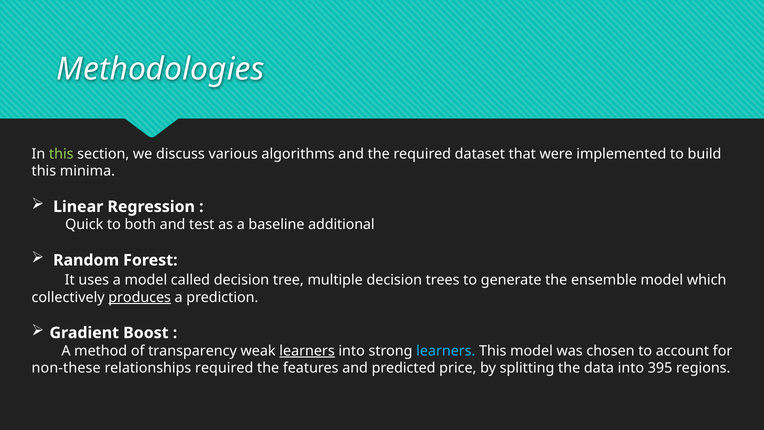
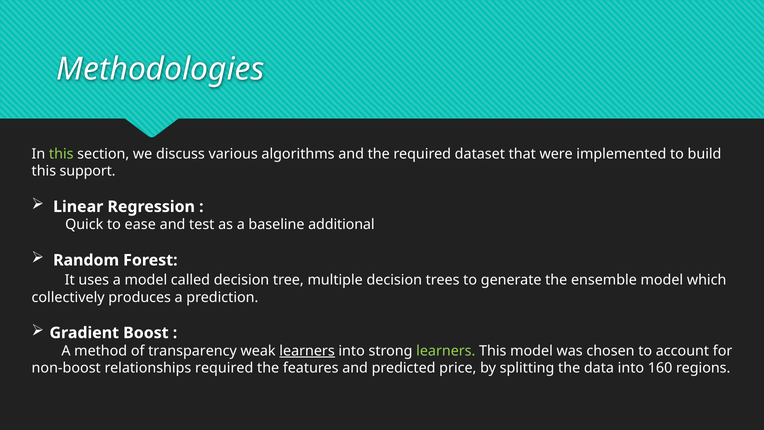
minima: minima -> support (88, 171)
both: both -> ease (140, 225)
produces underline: present -> none (140, 297)
learners colour: light blue -> light green (446, 351)
non-these: non-these -> non-boost (66, 368)
395: 395 -> 160 (660, 368)
